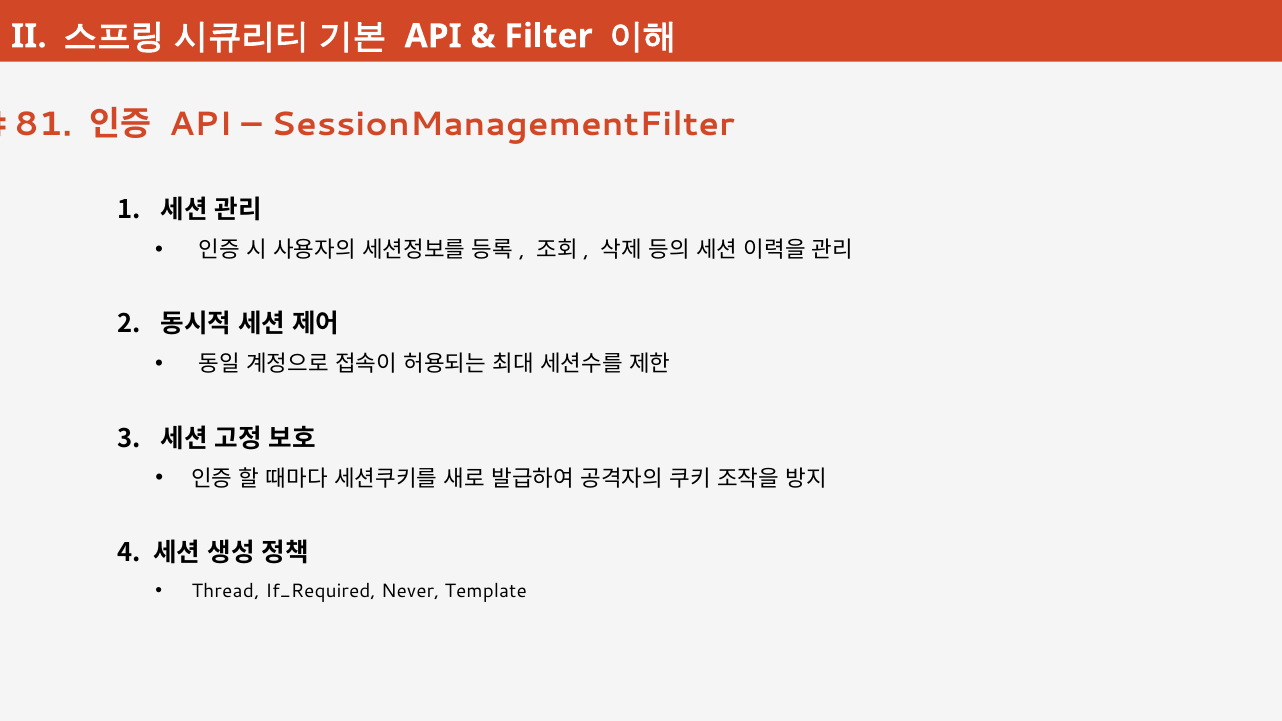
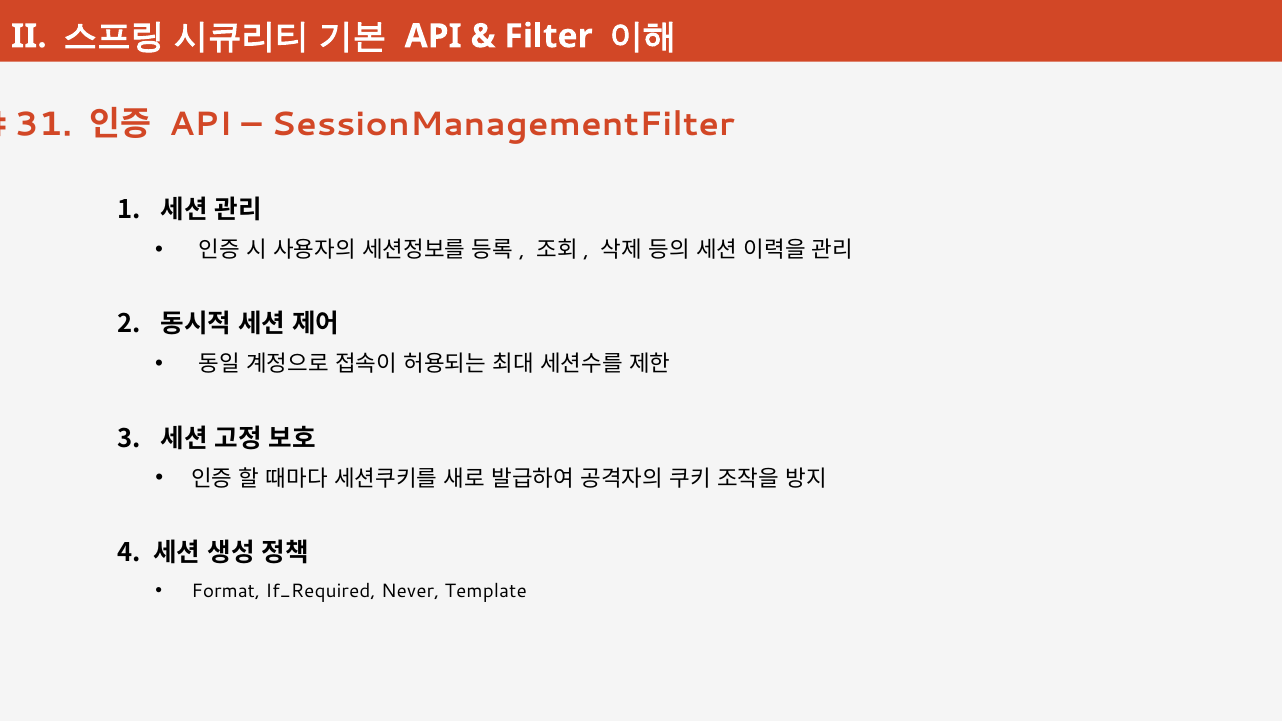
81: 81 -> 31 (43, 124)
Thread: Thread -> Format (226, 591)
